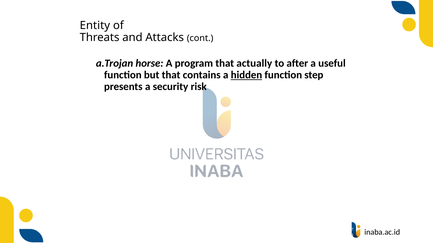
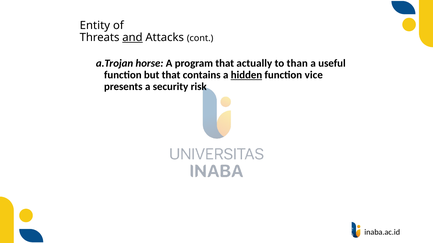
and underline: none -> present (132, 38)
after: after -> than (297, 63)
step: step -> vice (314, 75)
